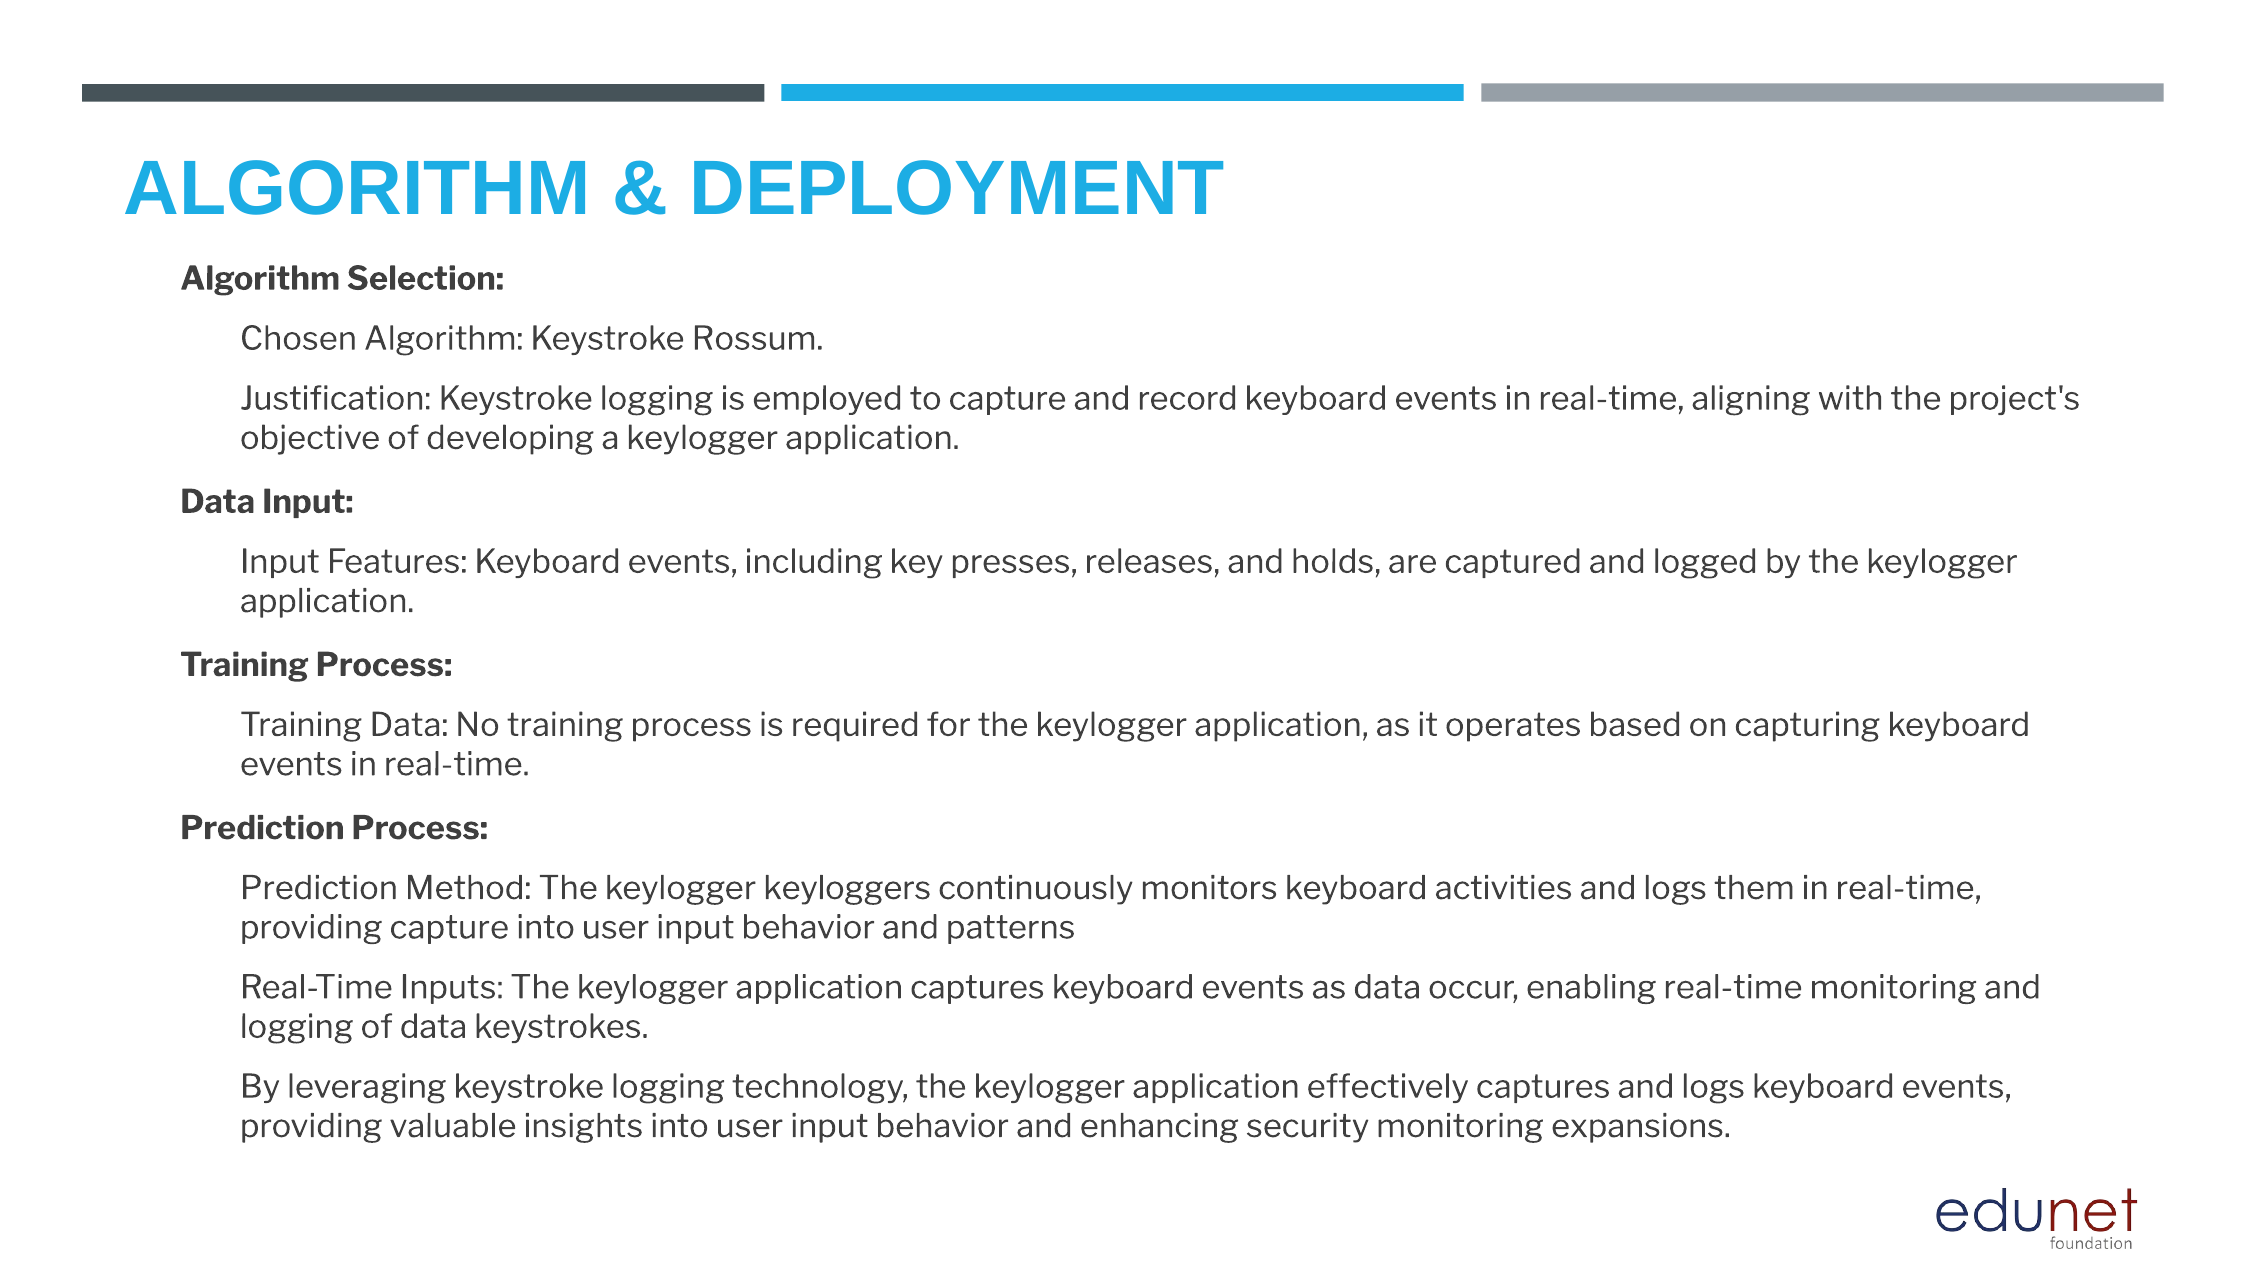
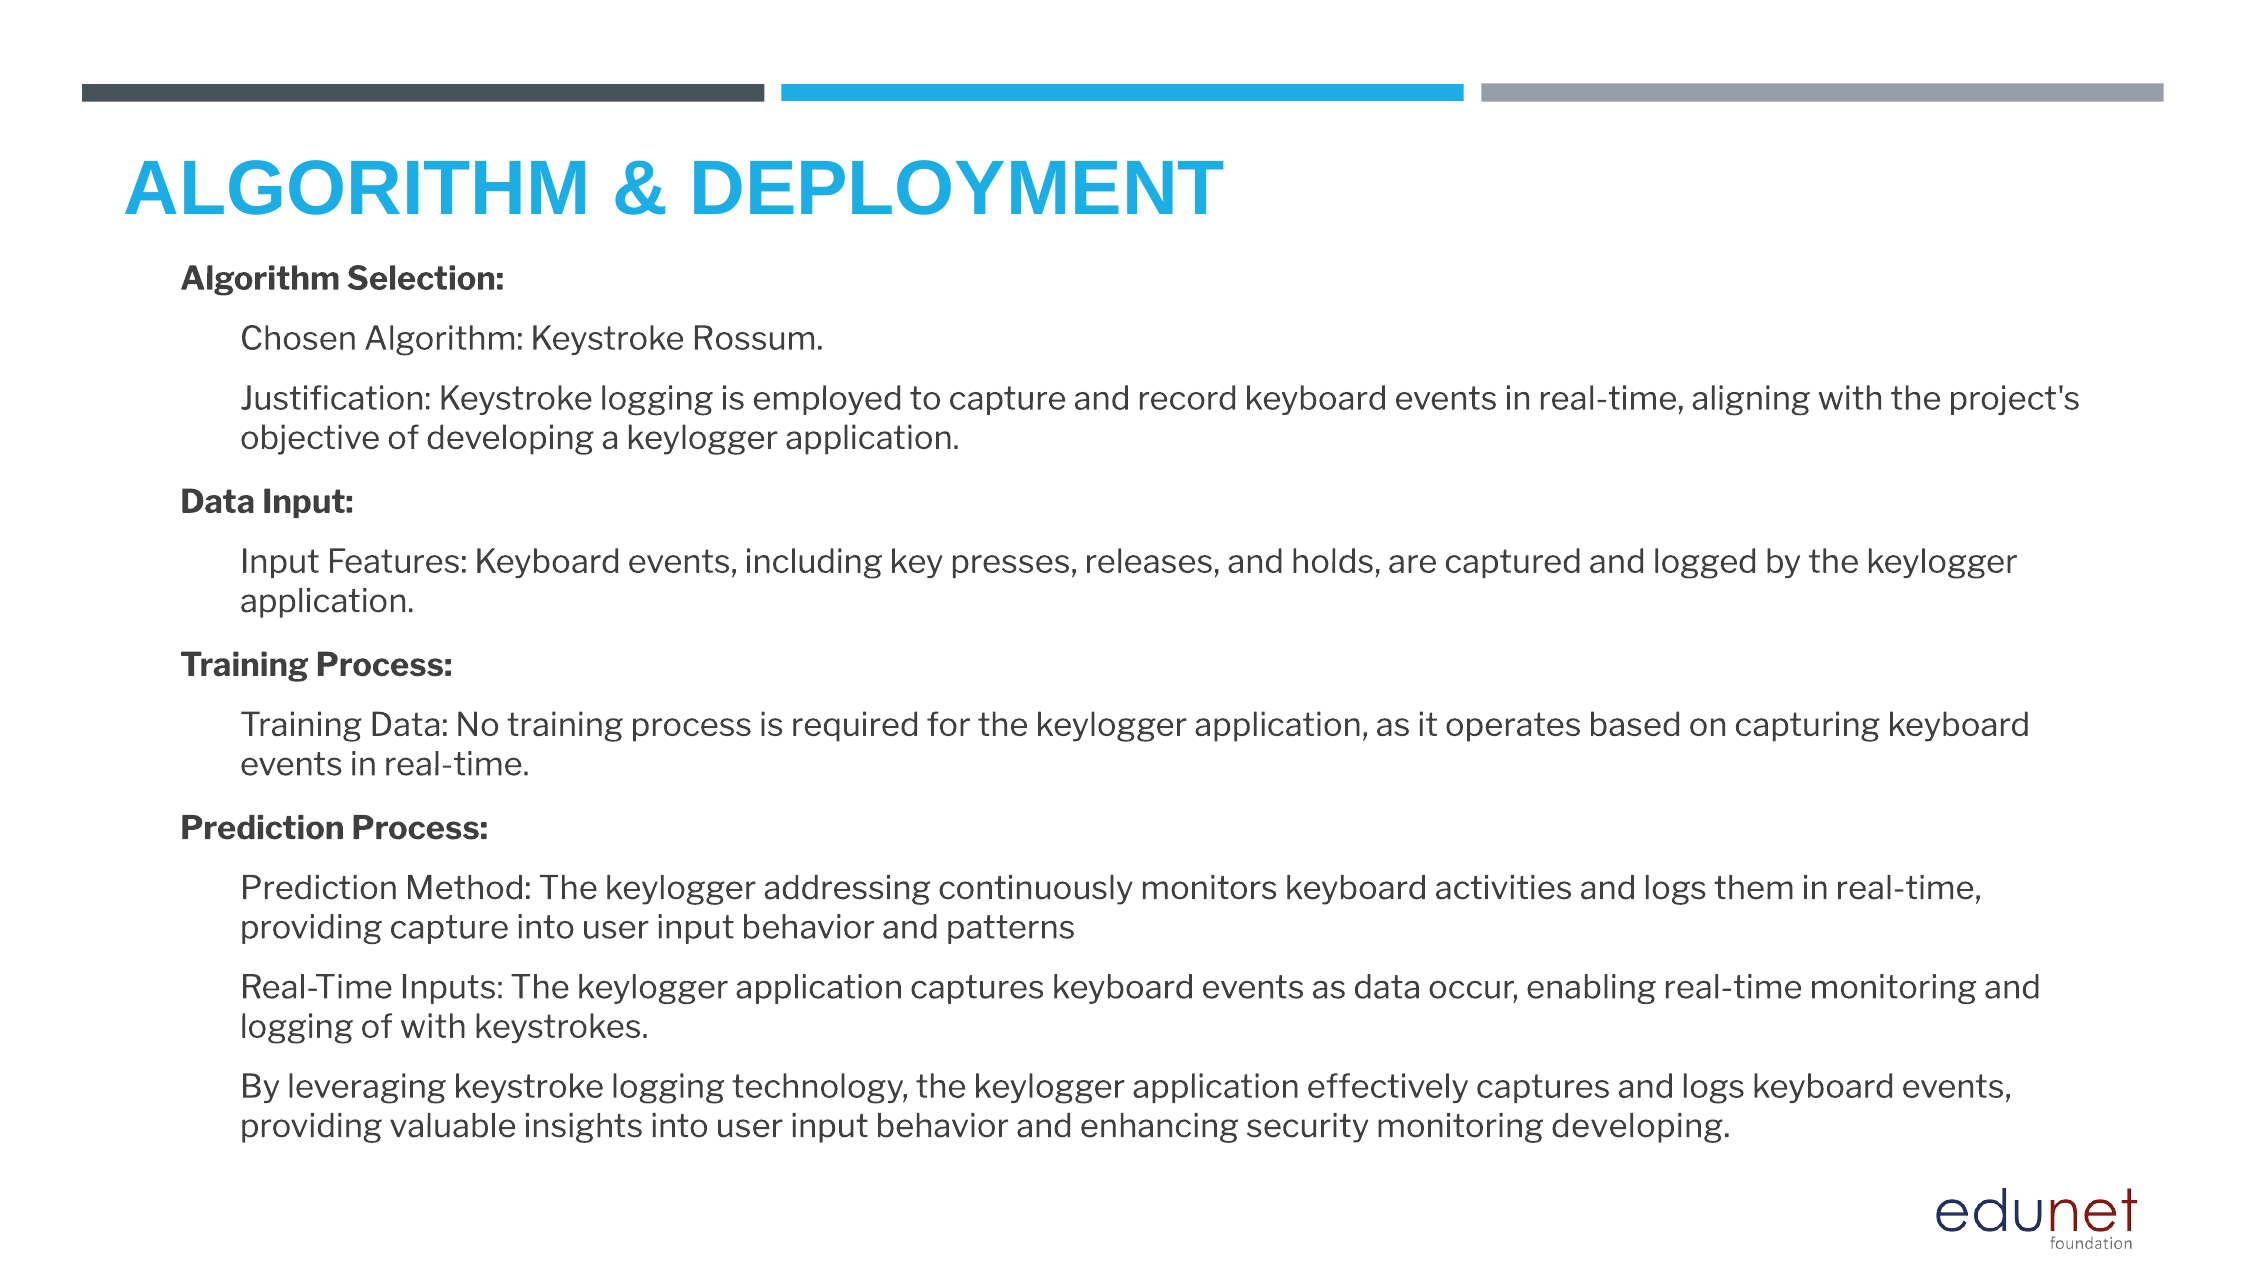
keyloggers: keyloggers -> addressing (847, 889)
of data: data -> with (433, 1027)
monitoring expansions: expansions -> developing (1641, 1127)
